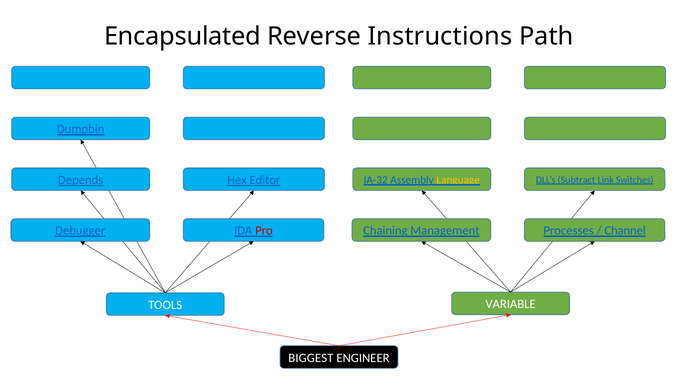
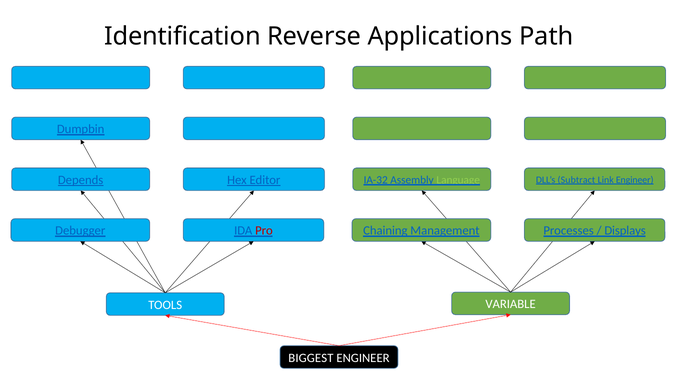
Encapsulated: Encapsulated -> Identification (182, 36)
Instructions: Instructions -> Applications (440, 36)
Language colour: yellow -> light green (458, 180)
Link Switches: Switches -> Engineer (635, 180)
Channel: Channel -> Displays (625, 231)
